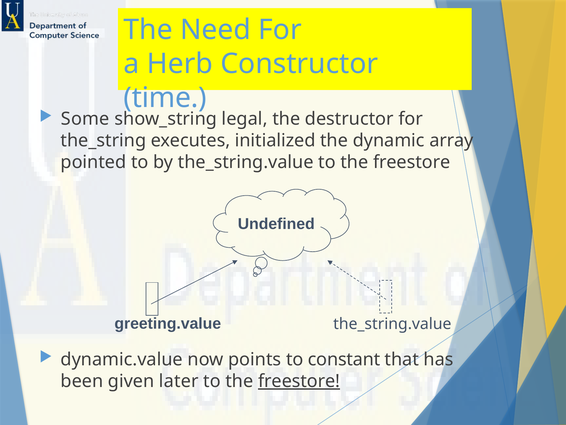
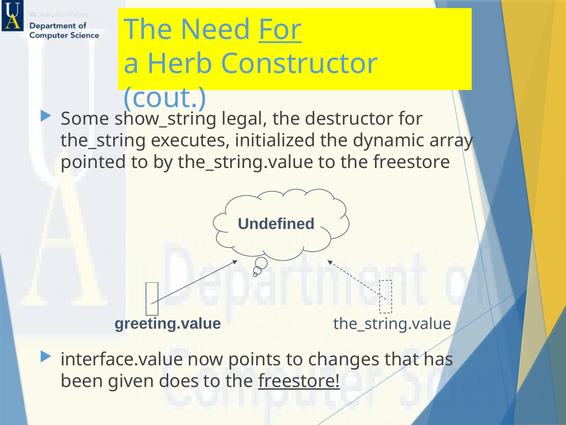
For underline: none -> present (280, 30)
time: time -> cout (165, 98)
dynamic.value: dynamic.value -> interface.value (122, 359)
constant: constant -> changes (344, 359)
later: later -> does (179, 381)
